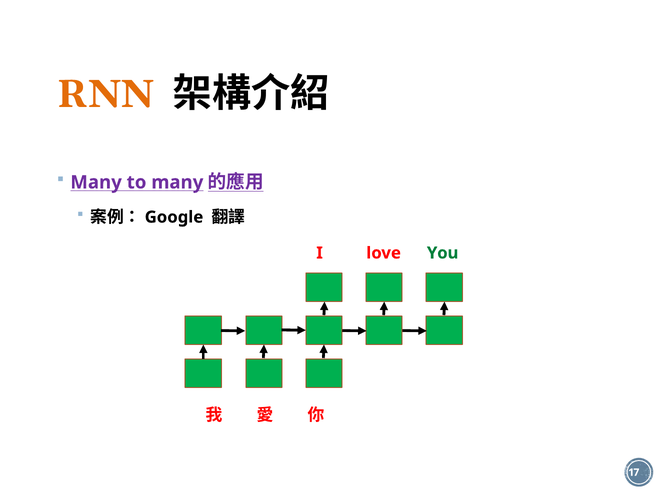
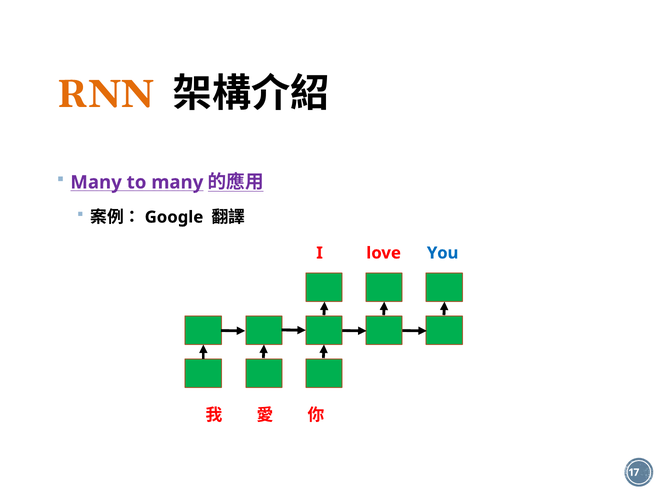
You colour: green -> blue (443, 253)
